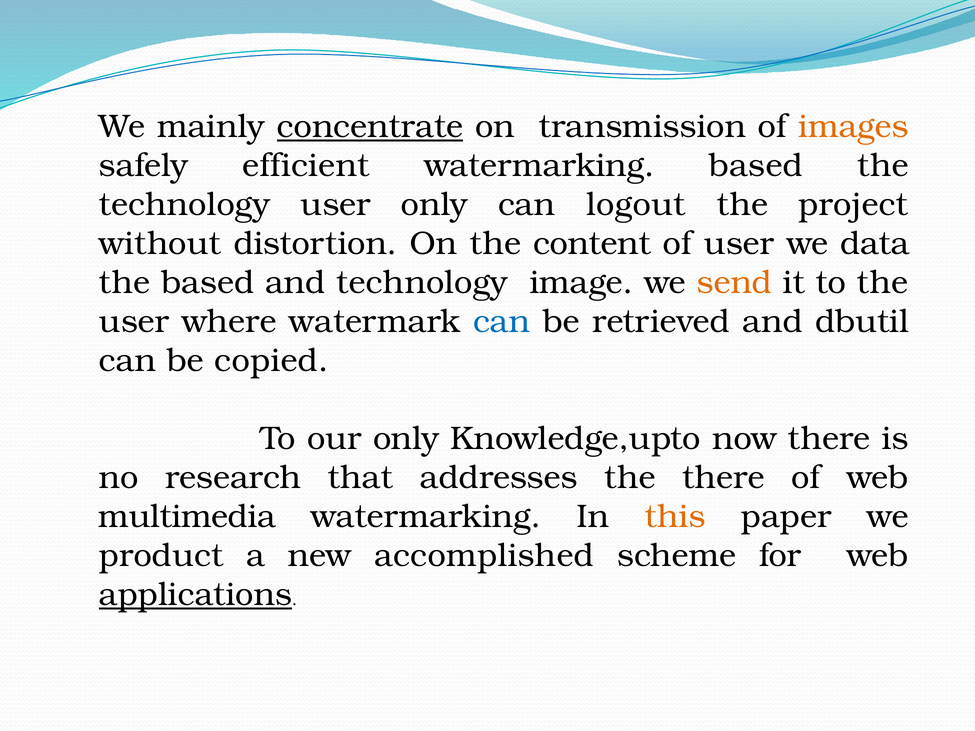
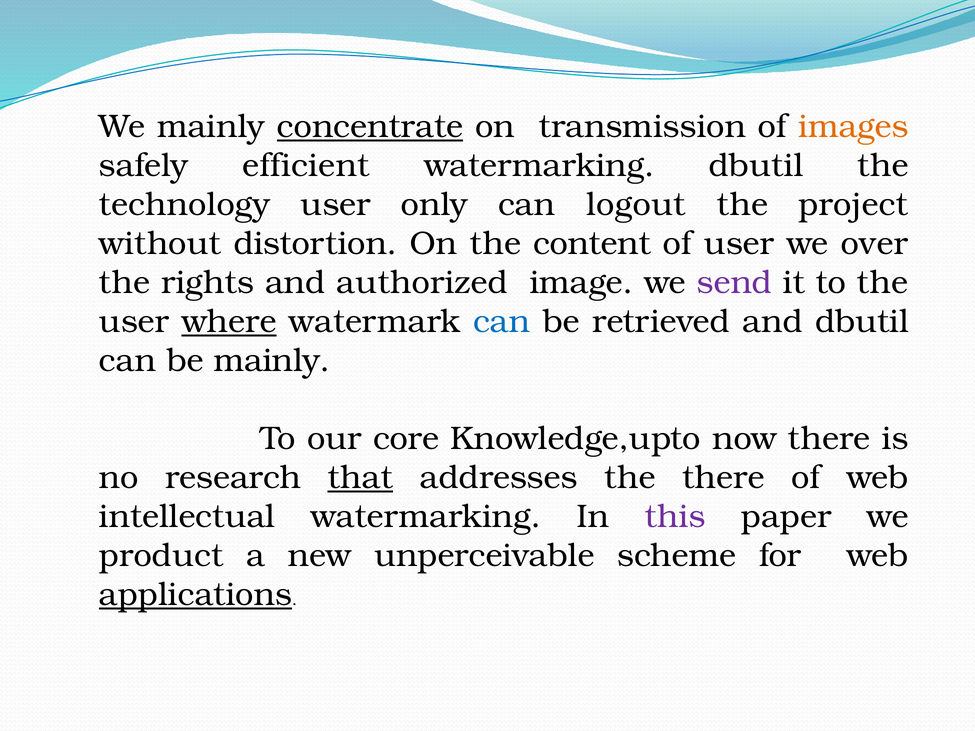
watermarking based: based -> dbutil (756, 166)
data: data -> over (874, 244)
the based: based -> rights (208, 283)
and technology: technology -> authorized (422, 283)
send colour: orange -> purple (734, 283)
where underline: none -> present (229, 322)
be copied: copied -> mainly (272, 361)
our only: only -> core (406, 439)
that underline: none -> present (360, 478)
multimedia: multimedia -> intellectual (187, 517)
this colour: orange -> purple (675, 517)
accomplished: accomplished -> unperceivable (484, 556)
